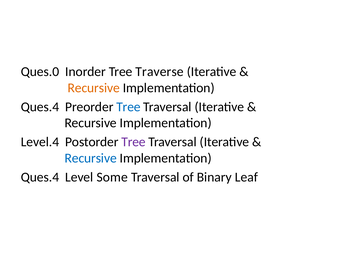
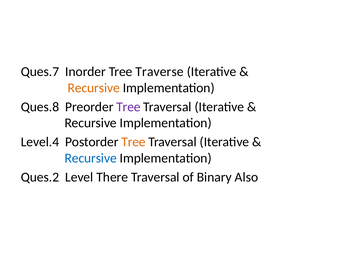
Ques.0: Ques.0 -> Ques.7 (40, 71)
Ques.4: Ques.4 -> Ques.8 (40, 106)
Tree colour: blue -> purple (128, 106)
Tree colour: purple -> orange (134, 142)
Ques.4: Ques.4 -> Ques.2 (40, 177)
Some: Some -> There (112, 177)
Leaf: Leaf -> Also (246, 177)
